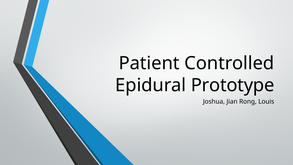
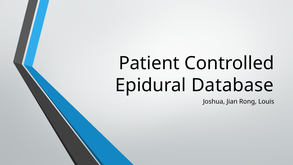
Prototype: Prototype -> Database (232, 85)
